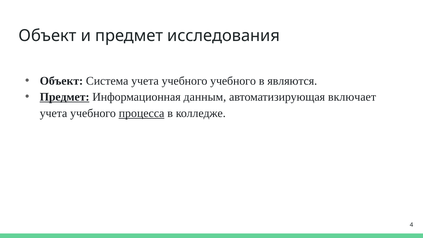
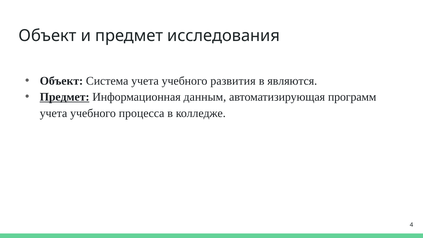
учебного учебного: учебного -> развития (233, 81)
включает: включает -> программ (352, 97)
процесса underline: present -> none (142, 113)
